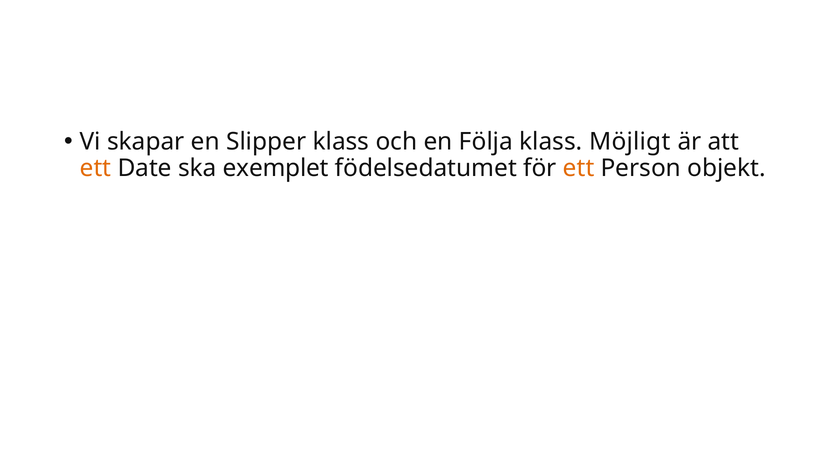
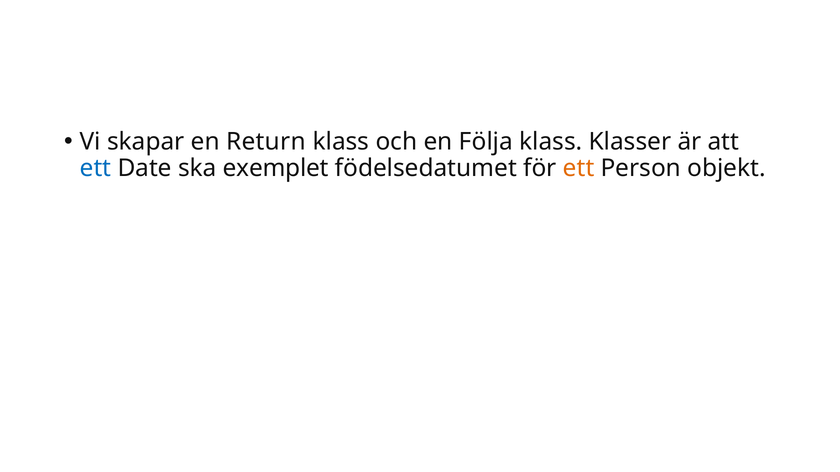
Slipper: Slipper -> Return (266, 142)
Möjligt: Möjligt -> Klasser (630, 142)
ett colour: orange -> blue (96, 168)
